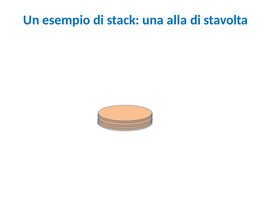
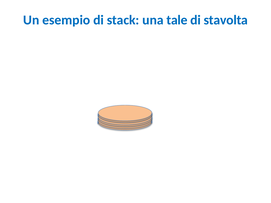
alla: alla -> tale (177, 20)
